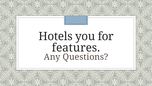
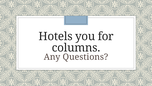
features: features -> columns (76, 48)
